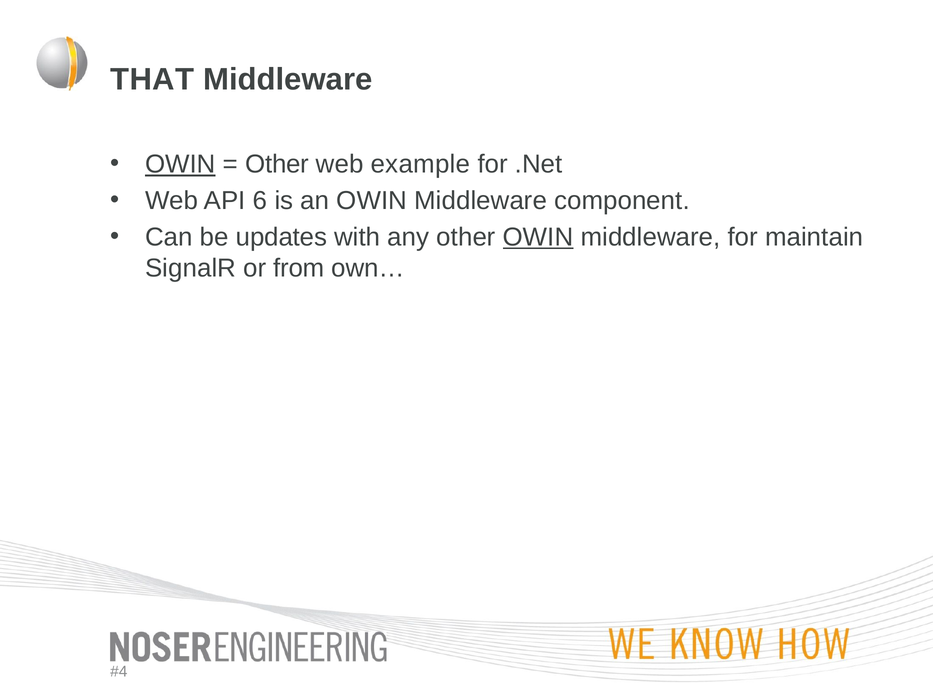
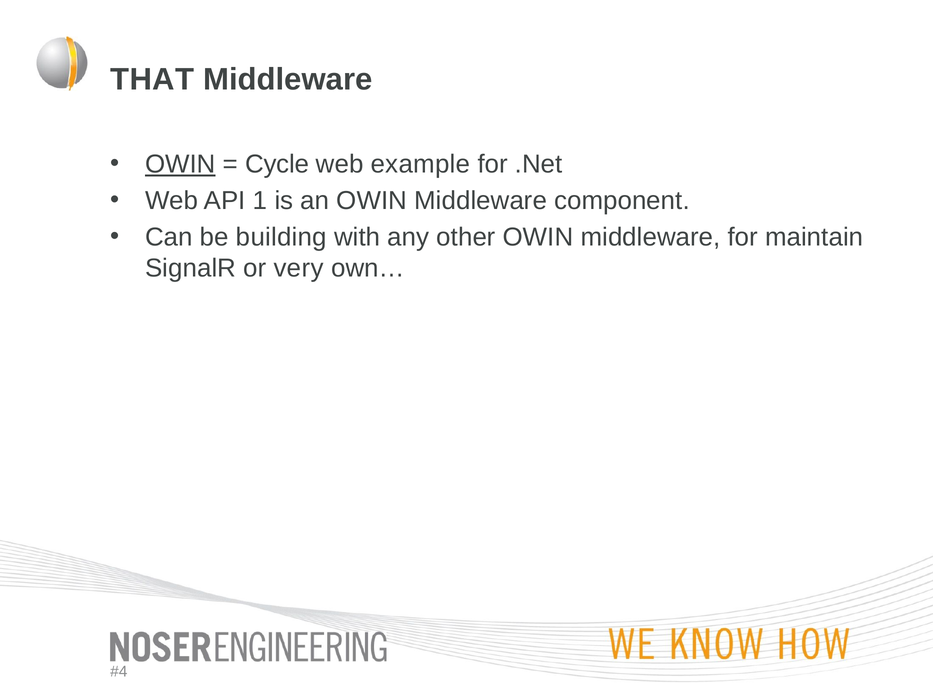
Other: Other -> Cycle (277, 164)
6: 6 -> 1 (260, 201)
updates: updates -> building (281, 237)
OWIN underline: present -> none (538, 237)
from: from -> very (299, 268)
